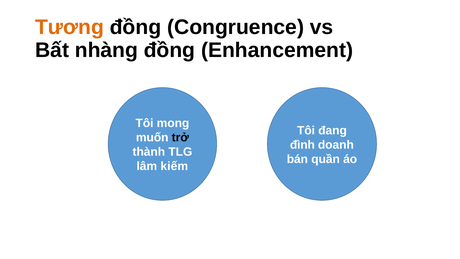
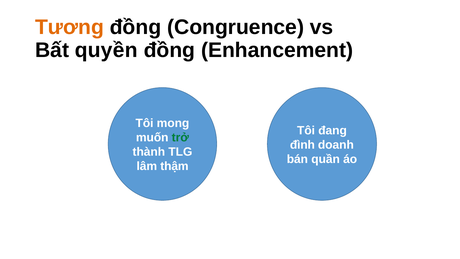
nhàng: nhàng -> quyền (106, 50)
trở colour: black -> green (180, 137)
kiếm: kiếm -> thậm (174, 166)
